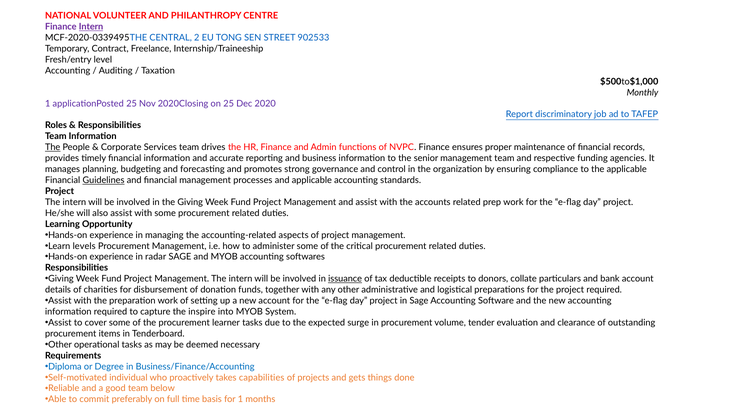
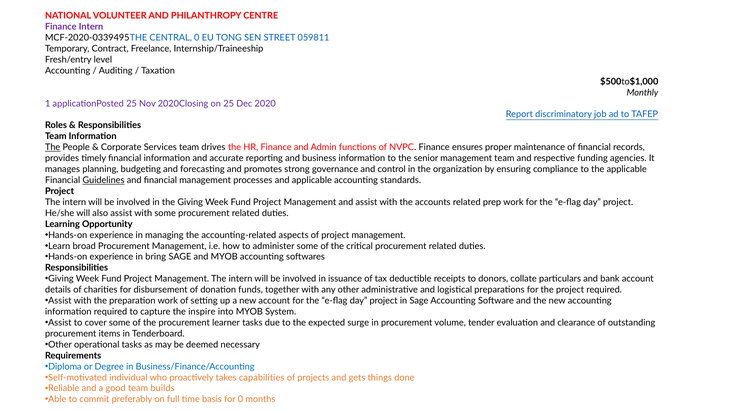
Intern underline: present -> none (91, 27)
CENTRAL 2: 2 -> 0 (197, 38)
902533: 902533 -> 059811 (313, 38)
levels: levels -> broad (84, 246)
radar: radar -> bring (156, 257)
issuance underline: present -> none (345, 279)
below: below -> builds (163, 388)
for 1: 1 -> 0 (240, 399)
